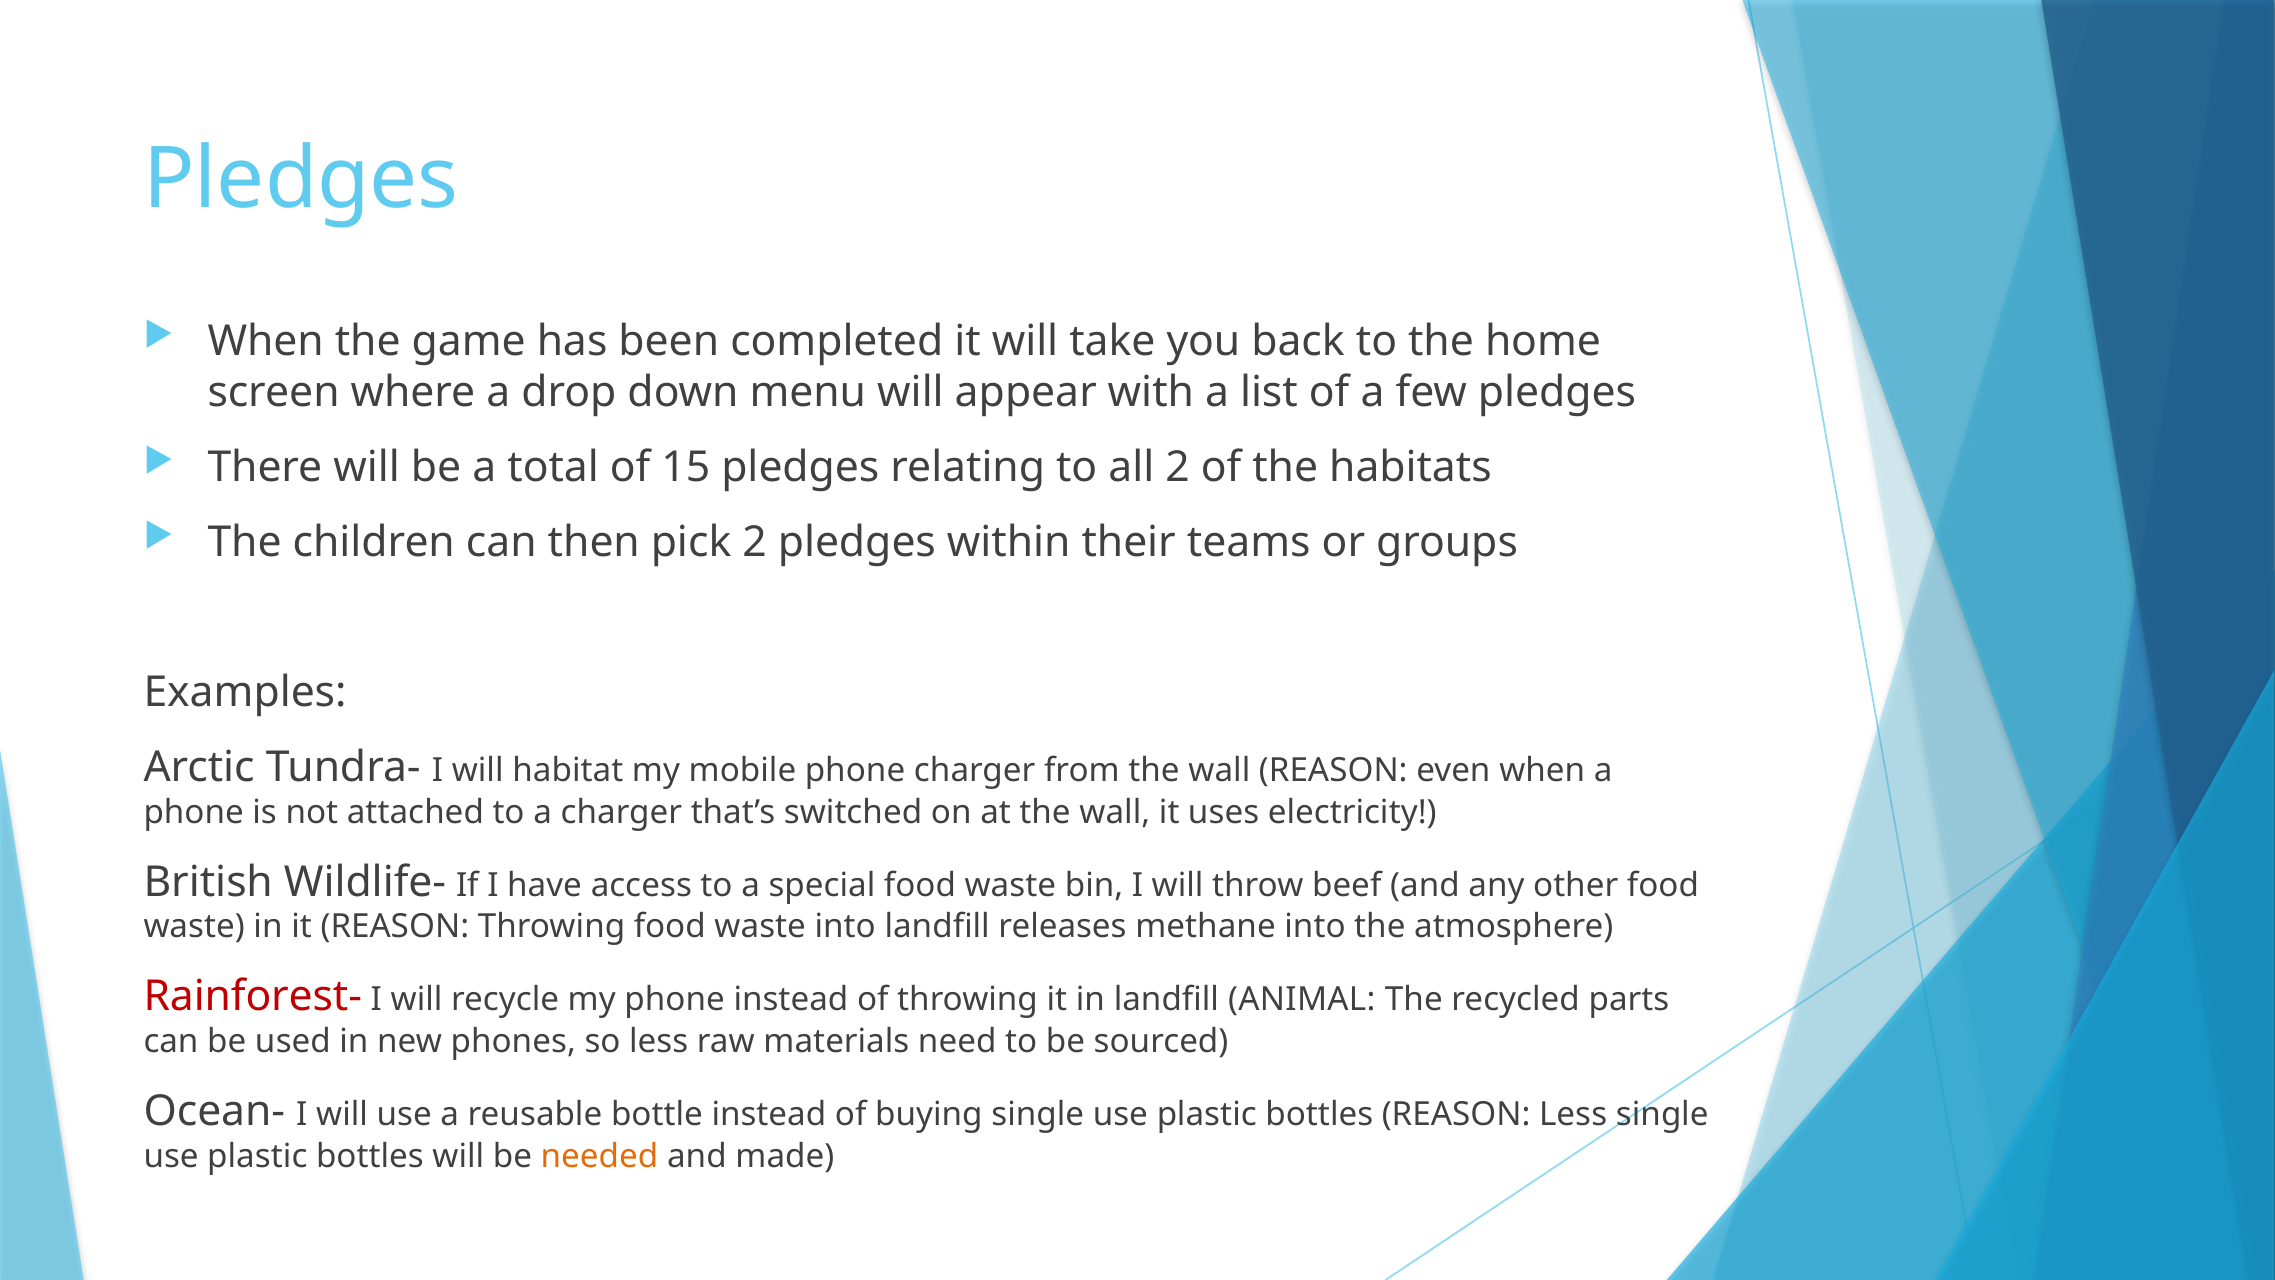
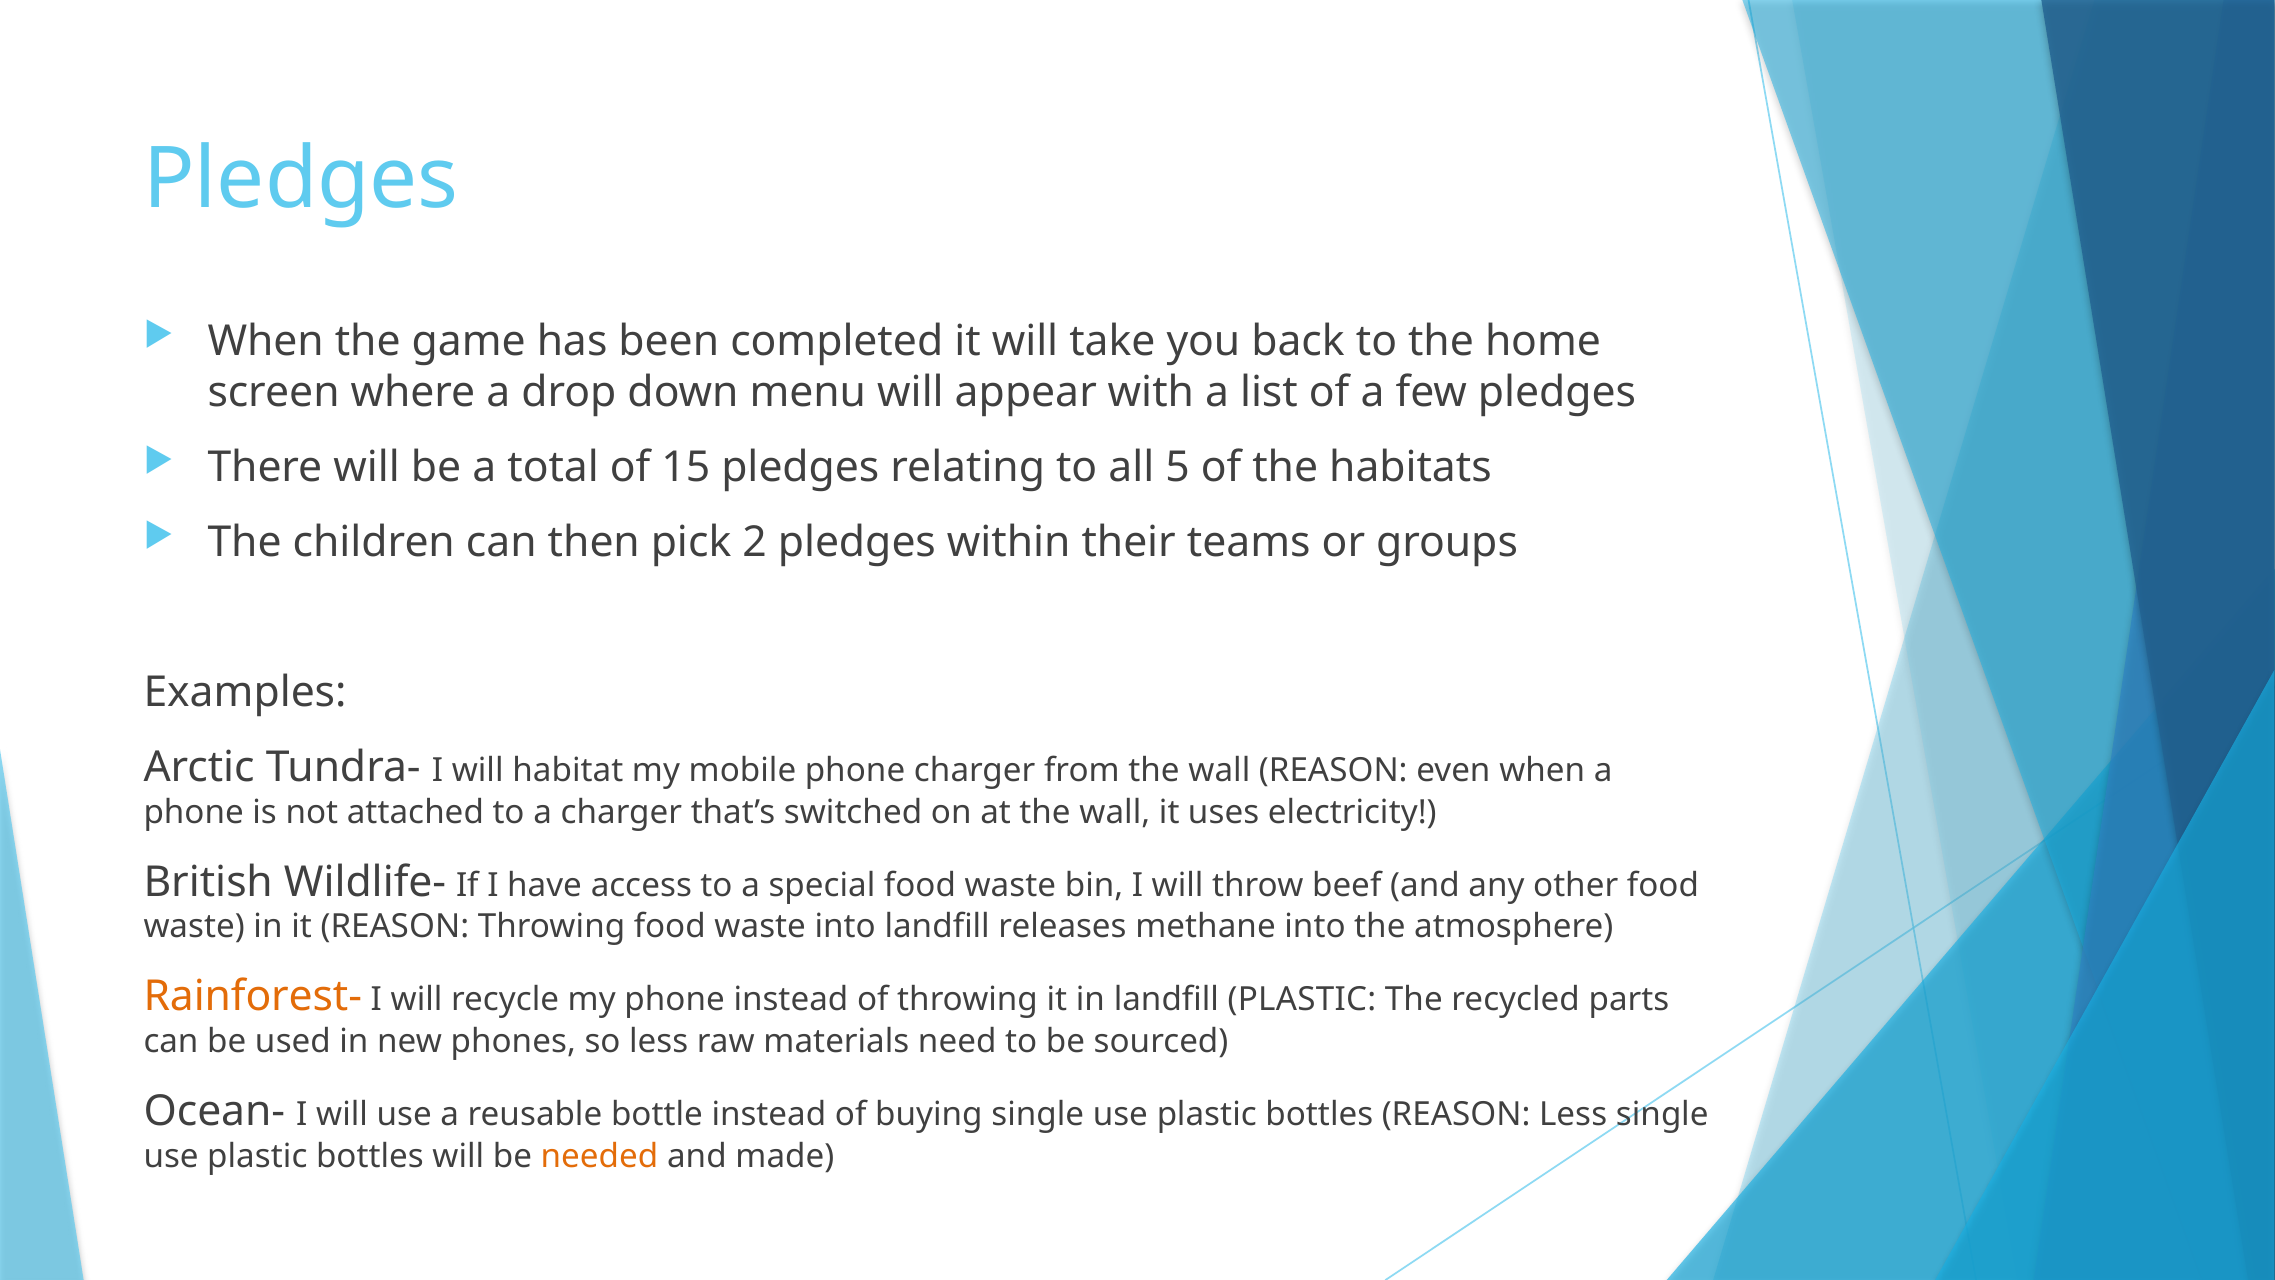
all 2: 2 -> 5 (1178, 467)
Rainforest- colour: red -> orange (253, 997)
landfill ANIMAL: ANIMAL -> PLASTIC (1302, 1000)
